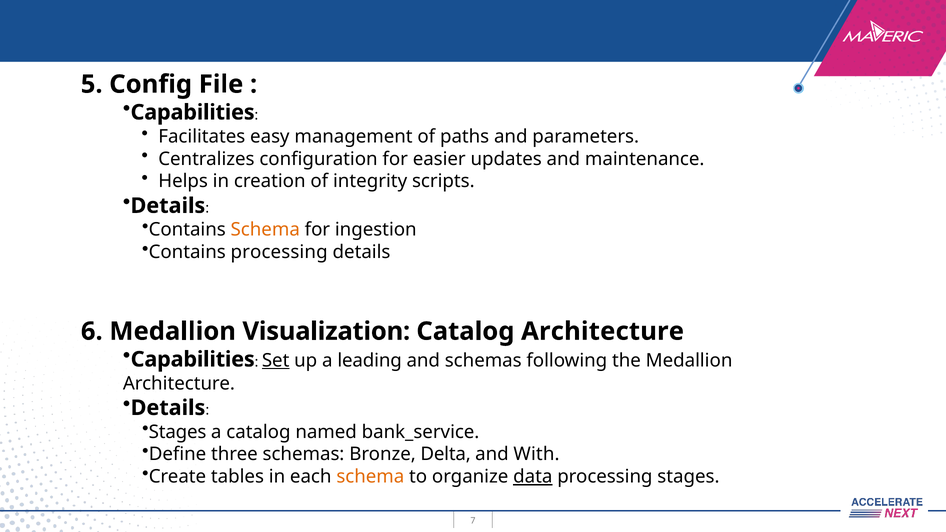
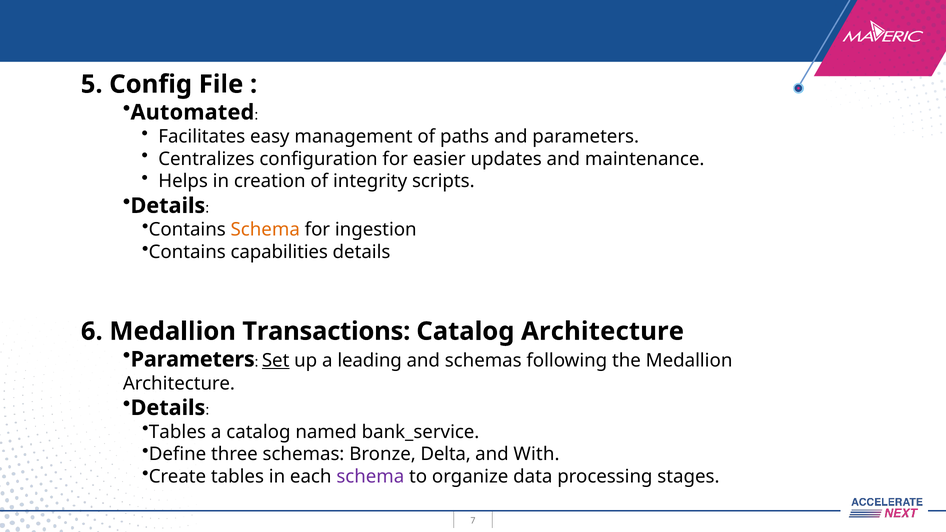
Capabilities: Capabilities -> Automated (192, 112)
Contains processing: processing -> capabilities (279, 252)
Visualization: Visualization -> Transactions (326, 331)
Capabilities: Capabilities -> Parameters (193, 359)
Stages: Stages -> Tables (177, 432)
schema colour: orange -> purple (370, 477)
data underline: present -> none (533, 477)
